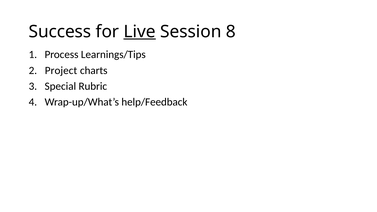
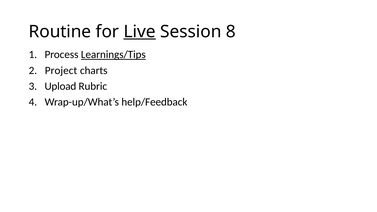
Success: Success -> Routine (60, 32)
Learnings/Tips underline: none -> present (113, 55)
Special: Special -> Upload (60, 86)
